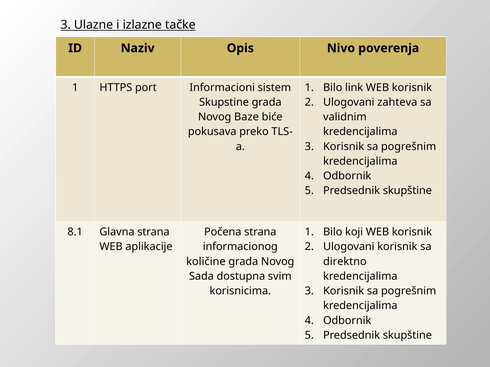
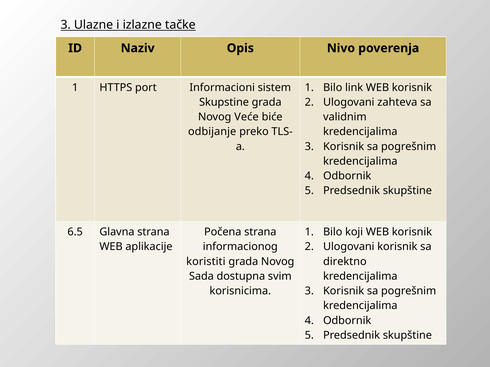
Baze: Baze -> Veće (247, 117)
pokusava: pokusava -> odbijanje (212, 132)
8.1: 8.1 -> 6.5 (75, 232)
količine: količine -> koristiti (206, 262)
